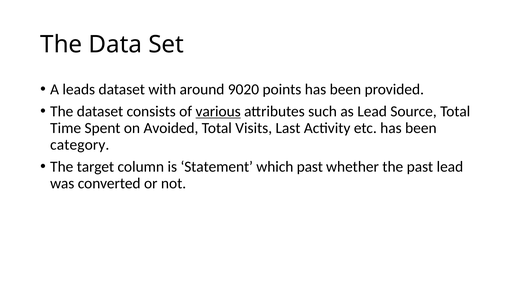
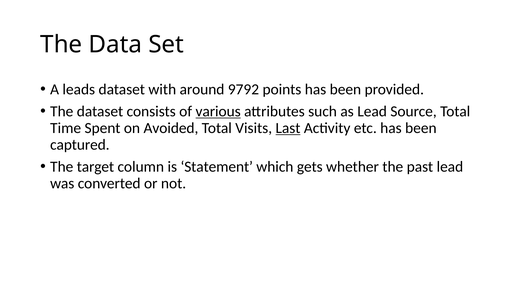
9020: 9020 -> 9792 (243, 89)
Last underline: none -> present (288, 128)
category: category -> captured (80, 145)
which past: past -> gets (310, 167)
